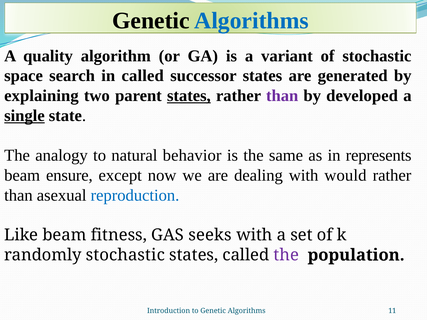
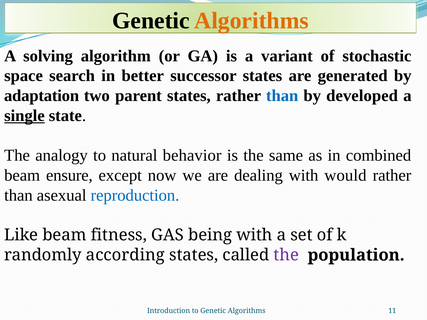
Algorithms colour: blue -> orange (251, 21)
quality: quality -> solving (48, 56)
in called: called -> better (143, 76)
explaining: explaining -> adaptation (42, 96)
states underline: present -> none (189, 96)
than colour: purple -> blue (282, 96)
represents: represents -> combined (379, 156)
seeks: seeks -> being (210, 235)
randomly stochastic: stochastic -> according (125, 255)
